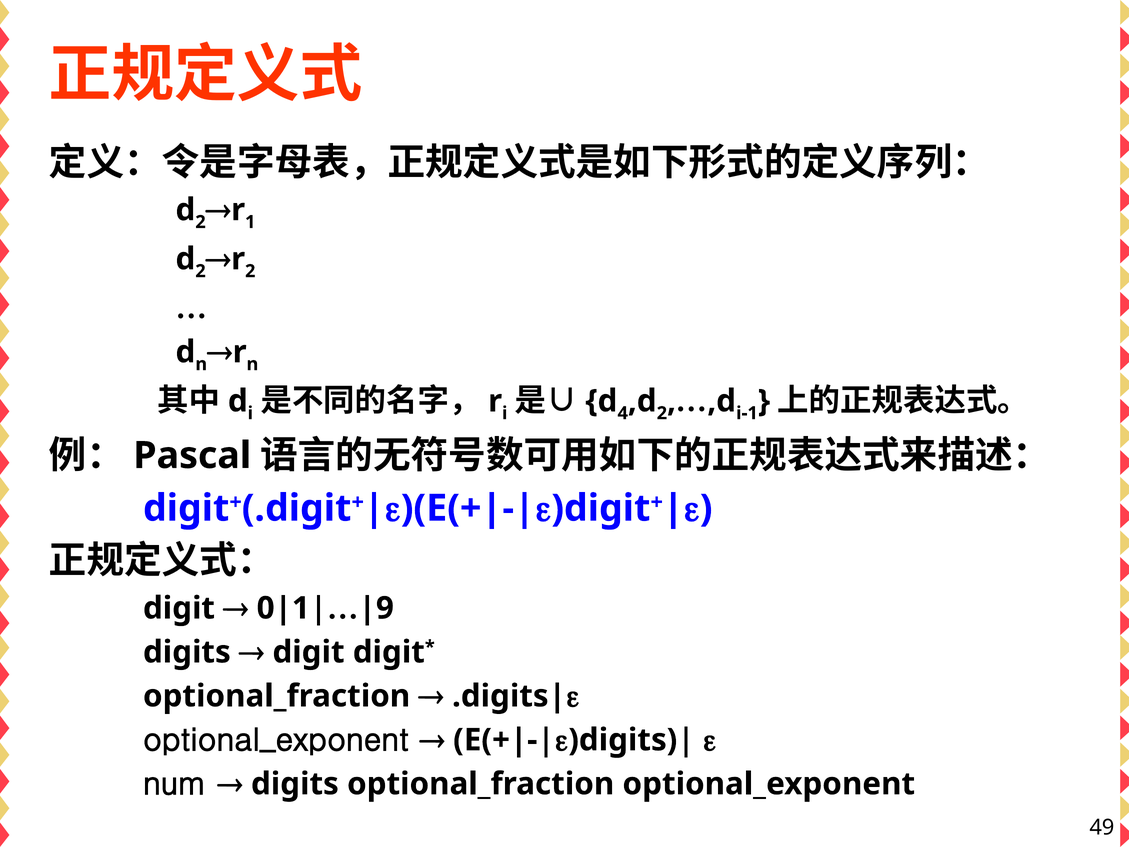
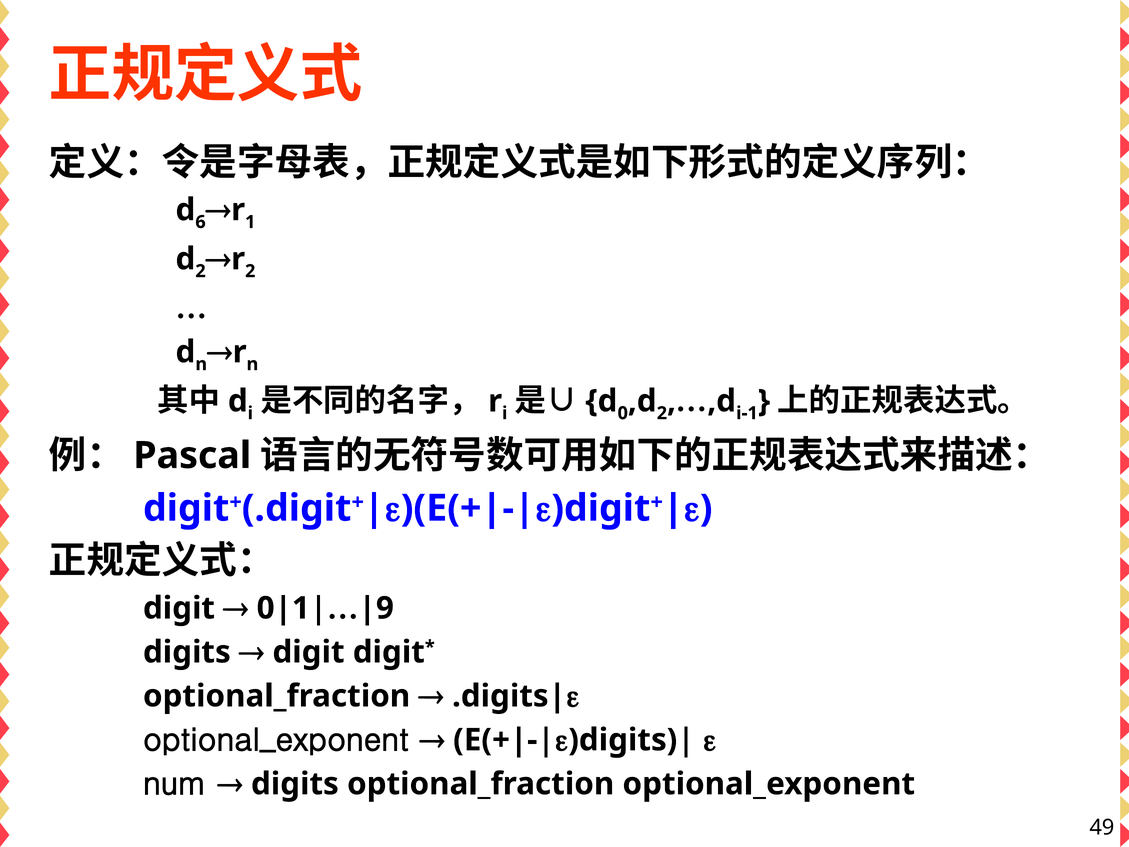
2: 2 -> 6 (201, 222)
4: 4 -> 0 (623, 413)
